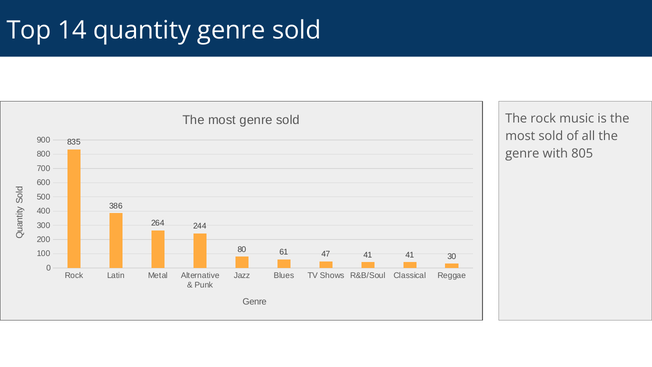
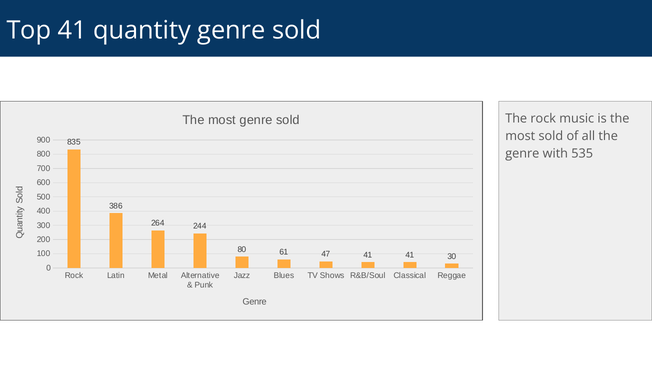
Top 14: 14 -> 41 (72, 30)
805: 805 -> 535 (582, 153)
